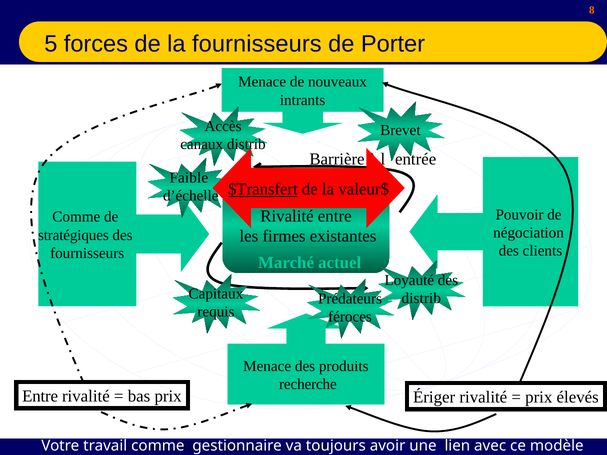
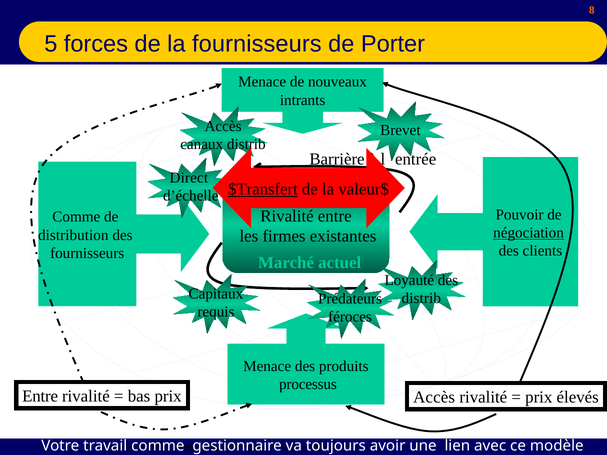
Faible: Faible -> Direct (189, 178)
négociation underline: none -> present (529, 233)
stratégiques: stratégiques -> distribution (73, 235)
recherche: recherche -> processus (308, 384)
prix Ériger: Ériger -> Accès (434, 398)
